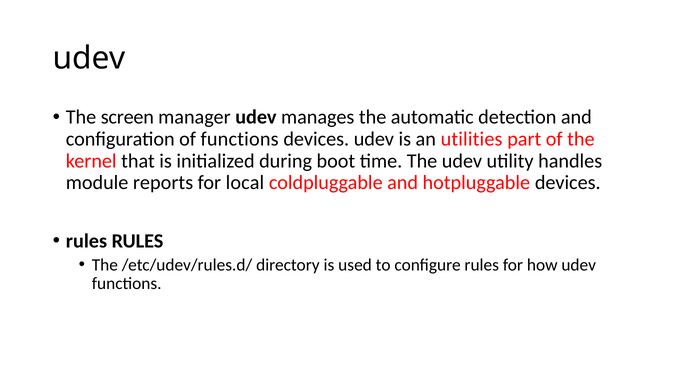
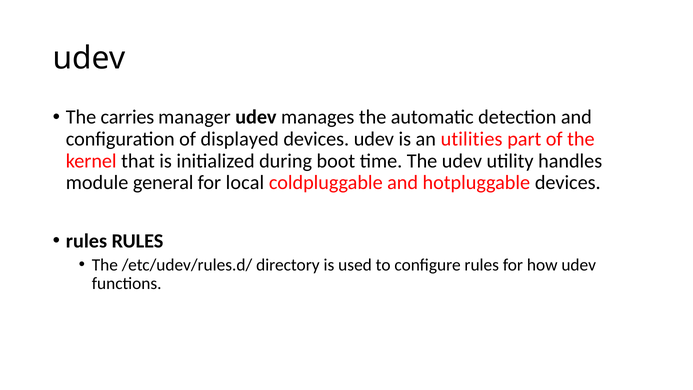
screen: screen -> carries (127, 117)
of functions: functions -> displayed (240, 139)
reports: reports -> general (163, 183)
